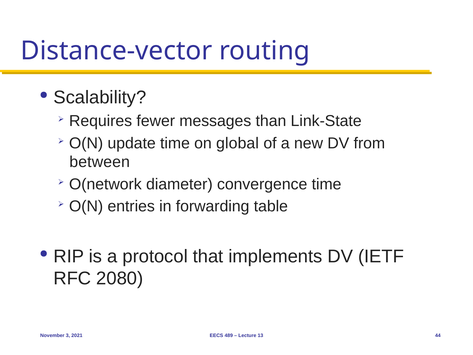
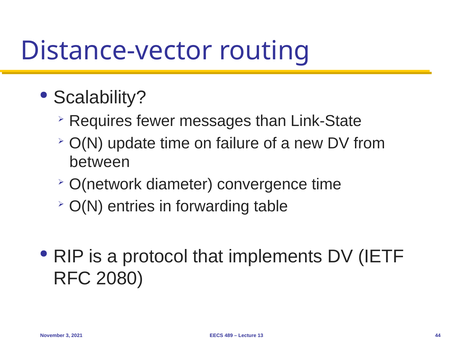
global: global -> failure (238, 143)
